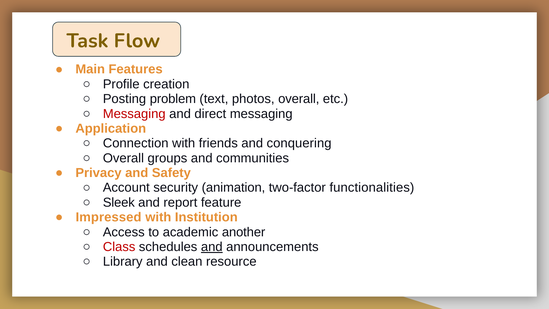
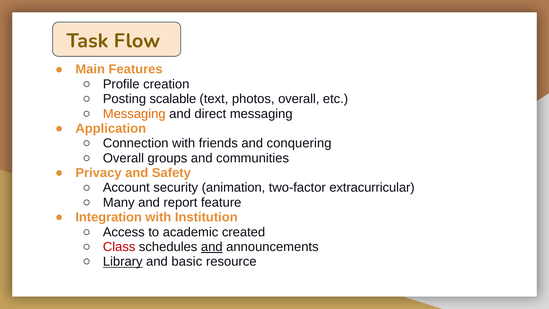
problem: problem -> scalable (173, 99)
Messaging colour: red -> orange (134, 114)
functionalities: functionalities -> extracurricular (372, 188)
Sleek: Sleek -> Many (119, 202)
Impressed: Impressed -> Integration (109, 217)
another: another -> created (244, 232)
Library underline: none -> present (123, 262)
clean: clean -> basic (187, 262)
